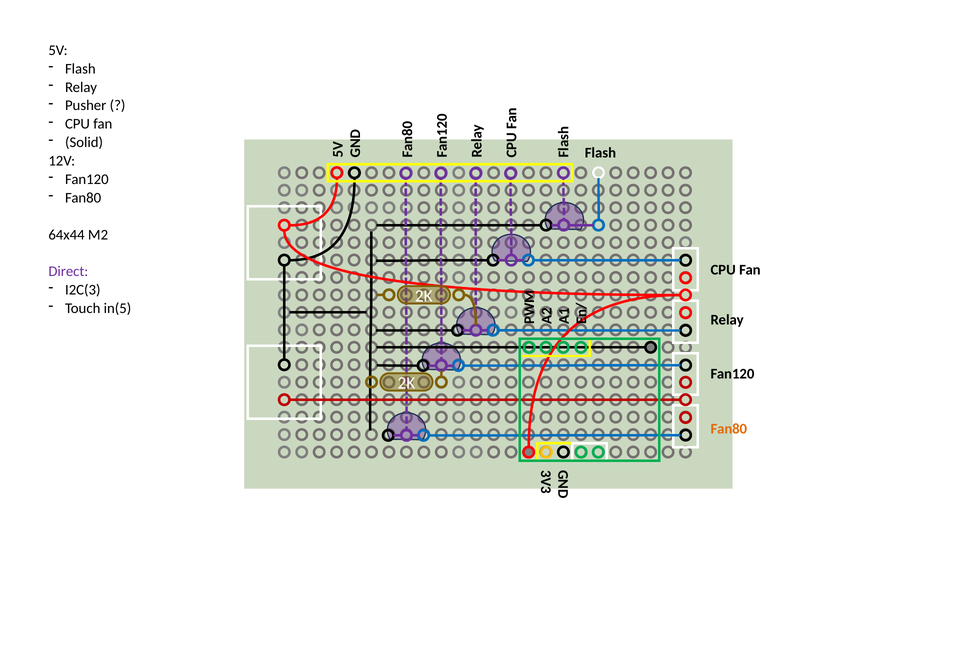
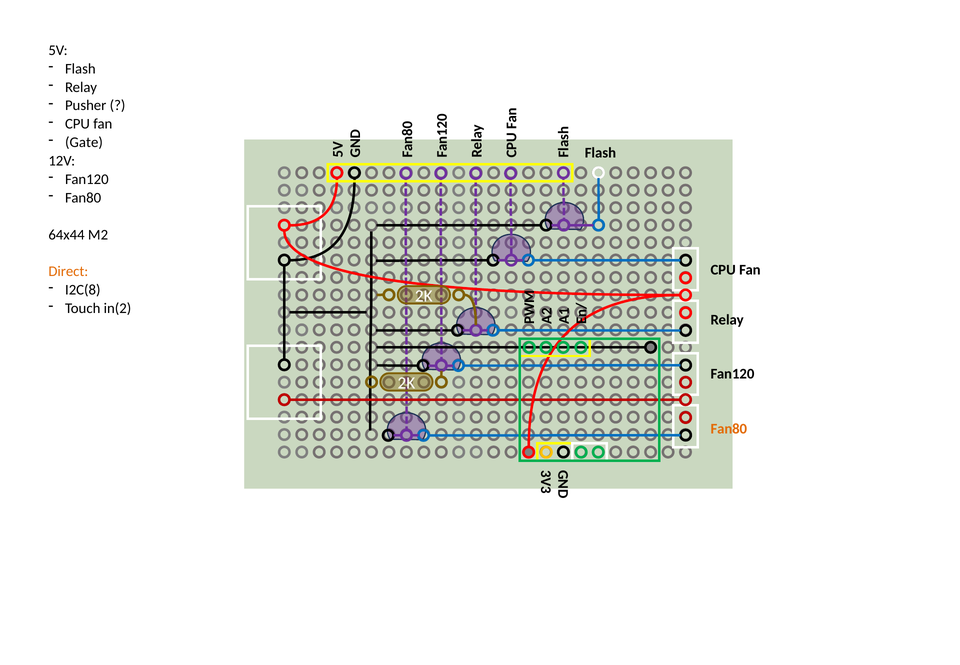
Solid: Solid -> Gate (84, 142)
Direct colour: purple -> orange (68, 271)
I2C(3: I2C(3 -> I2C(8 (83, 290)
in(5: in(5 -> in(2 (117, 308)
